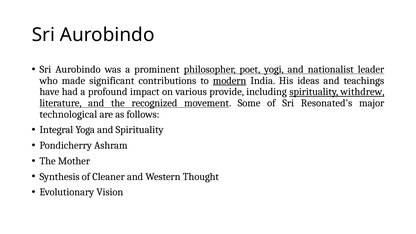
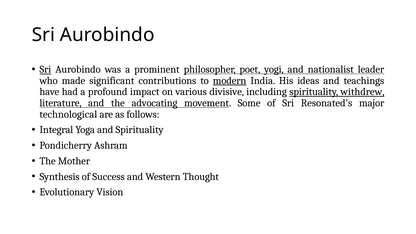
Sri underline: none -> present (45, 69)
provide: provide -> divisive (227, 92)
recognized: recognized -> advocating (155, 103)
Cleaner: Cleaner -> Success (109, 177)
